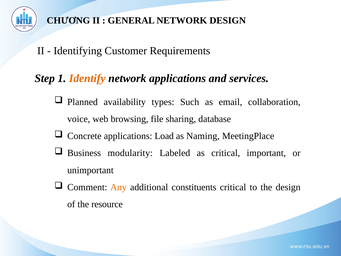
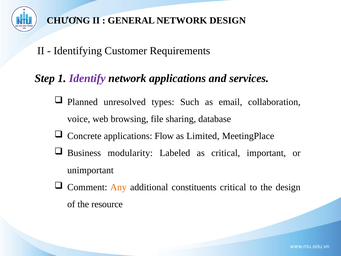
Identify colour: orange -> purple (87, 78)
availability: availability -> unresolved (125, 102)
Load: Load -> Flow (164, 136)
Naming: Naming -> Limited (203, 136)
